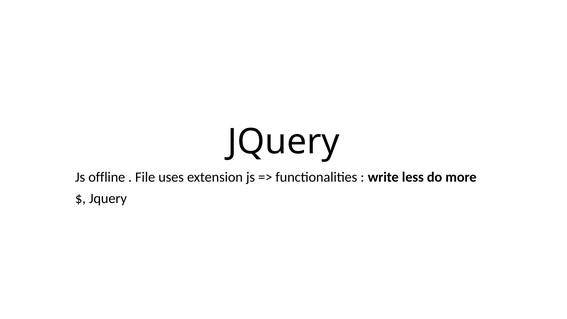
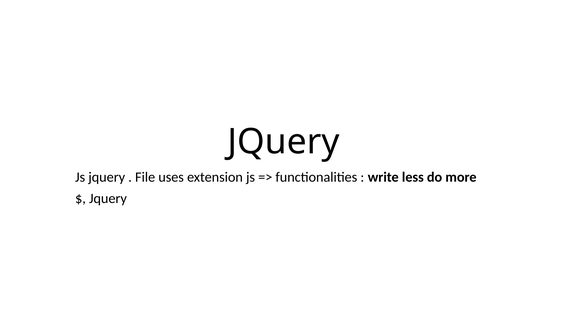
Js offline: offline -> jquery (107, 177)
